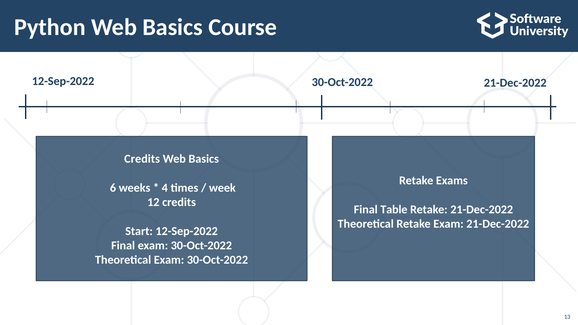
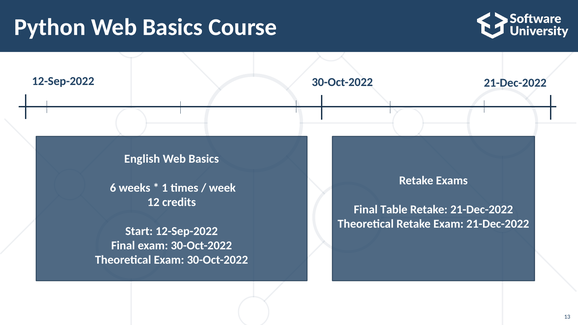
Credits: Credits -> English (142, 159)
4: 4 -> 1 (165, 188)
